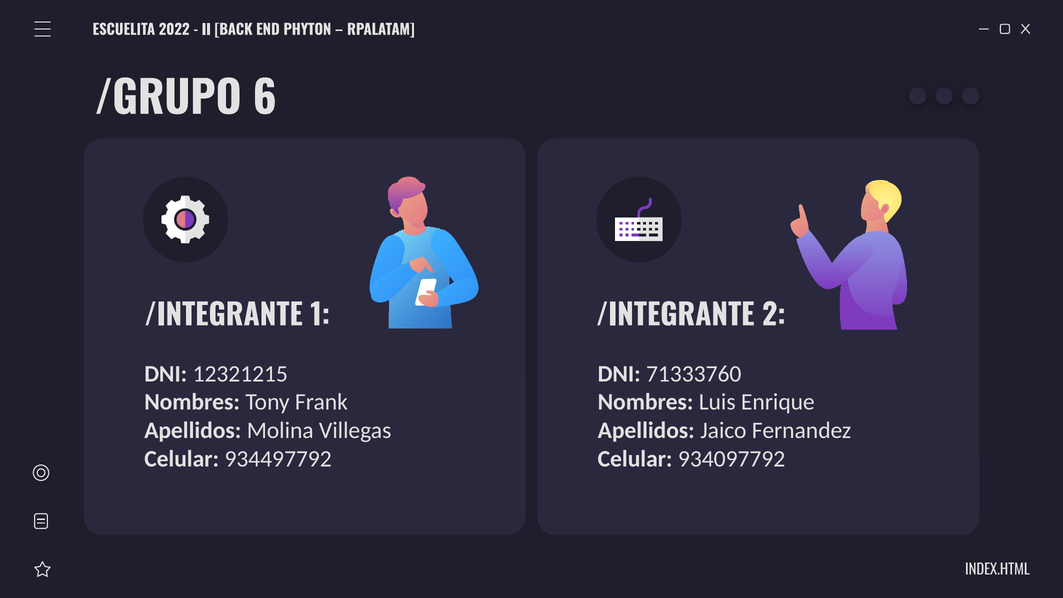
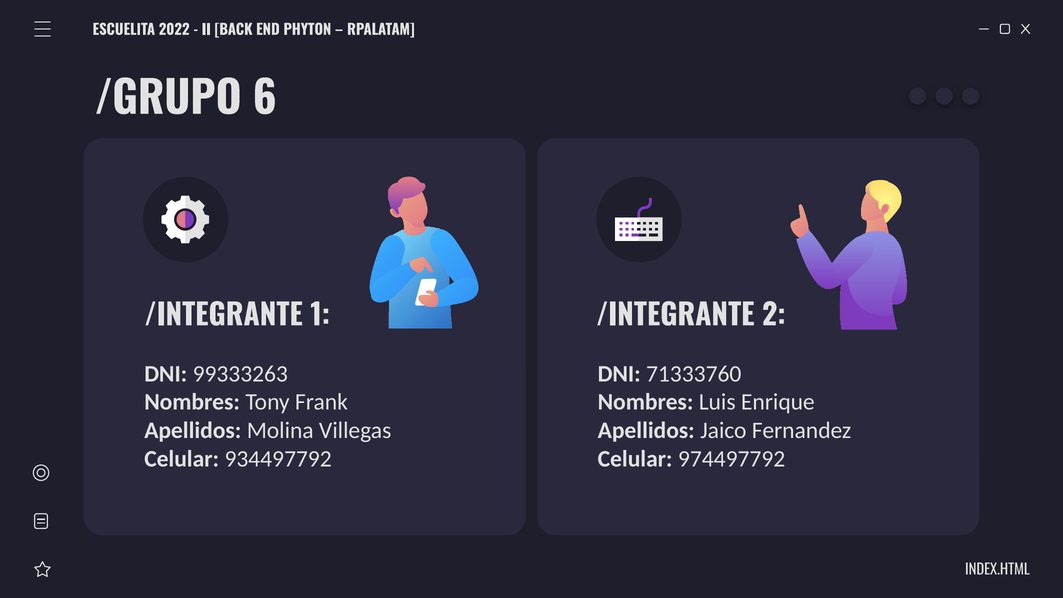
12321215: 12321215 -> 99333263 (240, 374)
934097792: 934097792 -> 974497792 (732, 459)
